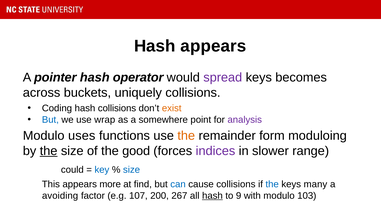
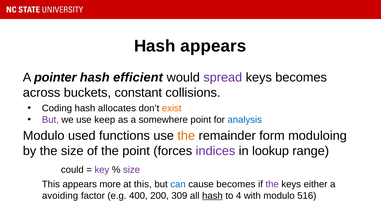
operator: operator -> efficient (138, 78)
uniquely: uniquely -> constant (138, 93)
hash collisions: collisions -> allocates (117, 108)
But colour: blue -> purple (50, 120)
wrap: wrap -> keep (105, 120)
analysis colour: purple -> blue (245, 120)
uses: uses -> used (82, 136)
the underline: present -> none (49, 151)
the good: good -> point (136, 151)
slower: slower -> lookup (271, 151)
key colour: blue -> purple (102, 170)
size colour: blue -> purple (132, 170)
at find: find -> this (143, 185)
cause collisions: collisions -> becomes (236, 185)
the colour: blue -> purple (272, 185)
many: many -> either (316, 185)
107: 107 -> 400 (138, 196)
267: 267 -> 309 (179, 196)
9: 9 -> 4 (239, 196)
103: 103 -> 516 (307, 196)
